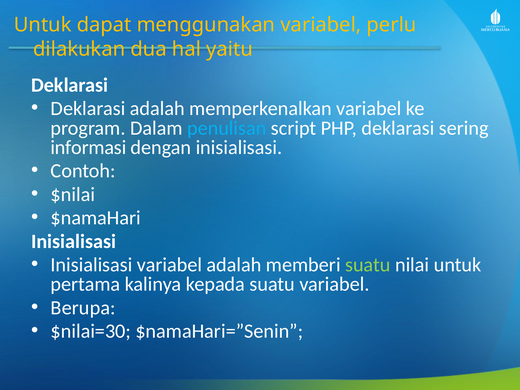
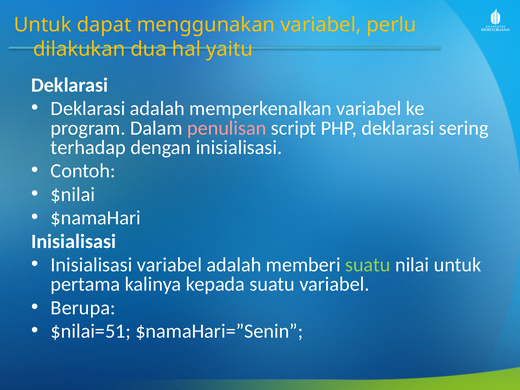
penulisan colour: light blue -> pink (227, 128)
informasi: informasi -> terhadap (88, 147)
$nilai=30: $nilai=30 -> $nilai=51 (91, 331)
